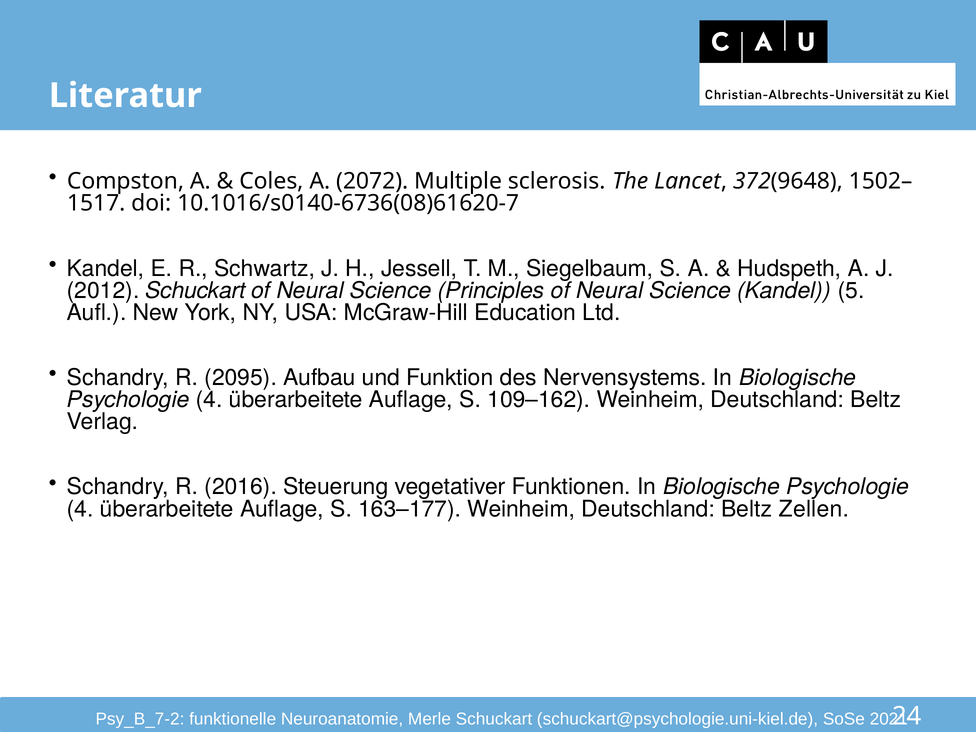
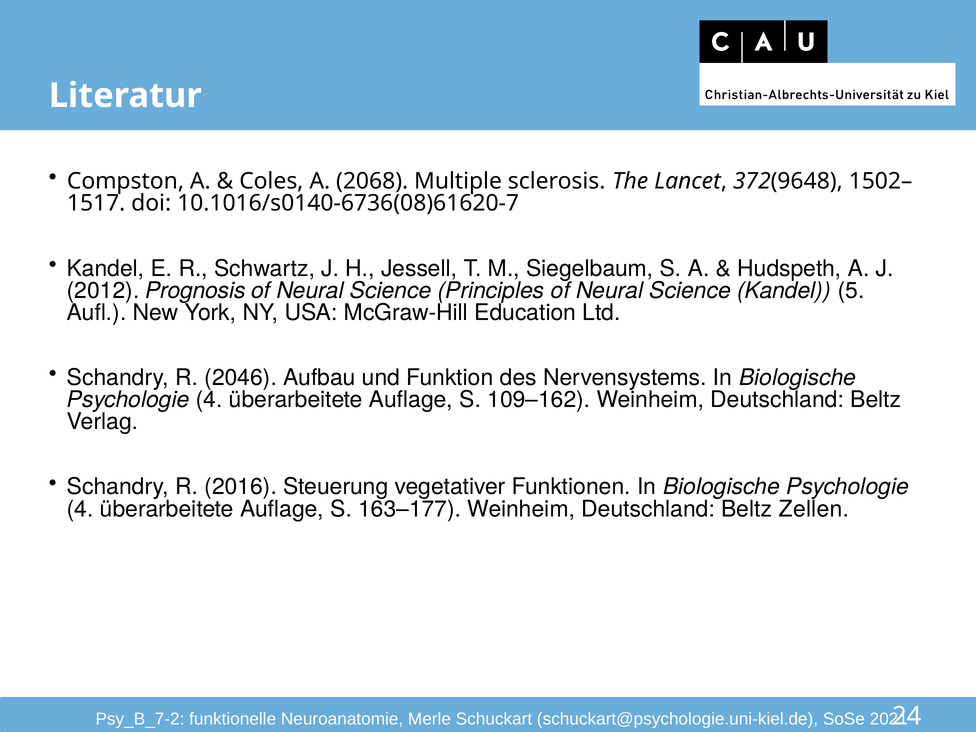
2072: 2072 -> 2068 (372, 181)
2012 Schuckart: Schuckart -> Prognosis (195, 291)
2095: 2095 -> 2046 (241, 378)
